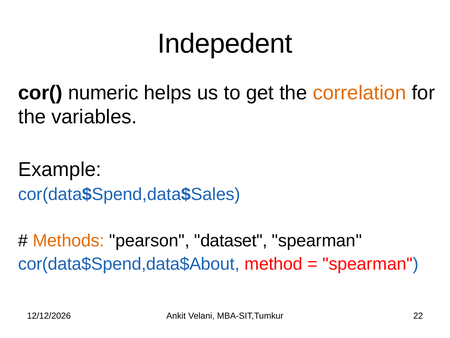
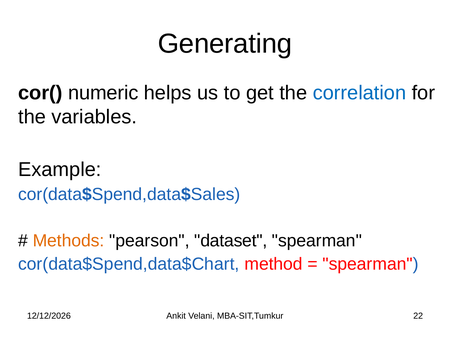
Indepedent: Indepedent -> Generating (225, 44)
correlation colour: orange -> blue (359, 93)
cor(data$Spend,data$About: cor(data$Spend,data$About -> cor(data$Spend,data$Chart (129, 264)
